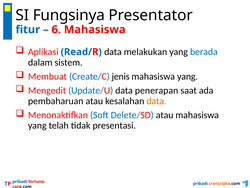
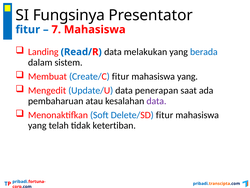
6: 6 -> 7 (56, 29)
Aplikasi: Aplikasi -> Landing (43, 52)
Create/C jenis: jenis -> fitur (121, 76)
data colour: orange -> purple (156, 101)
Delete/SD atau: atau -> fitur (165, 115)
presentasi: presentasi -> ketertiban (114, 125)
